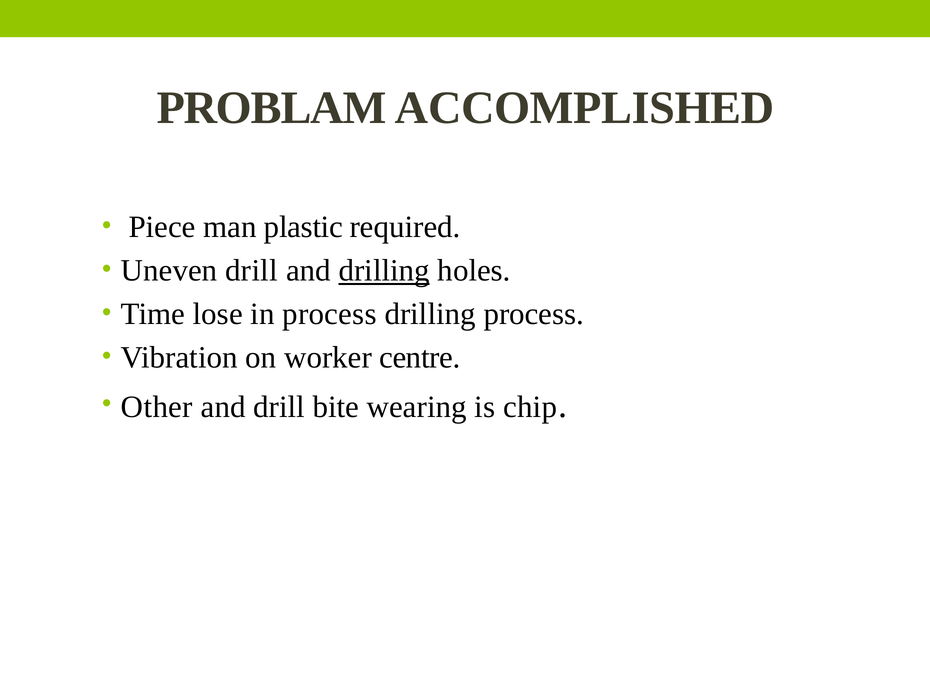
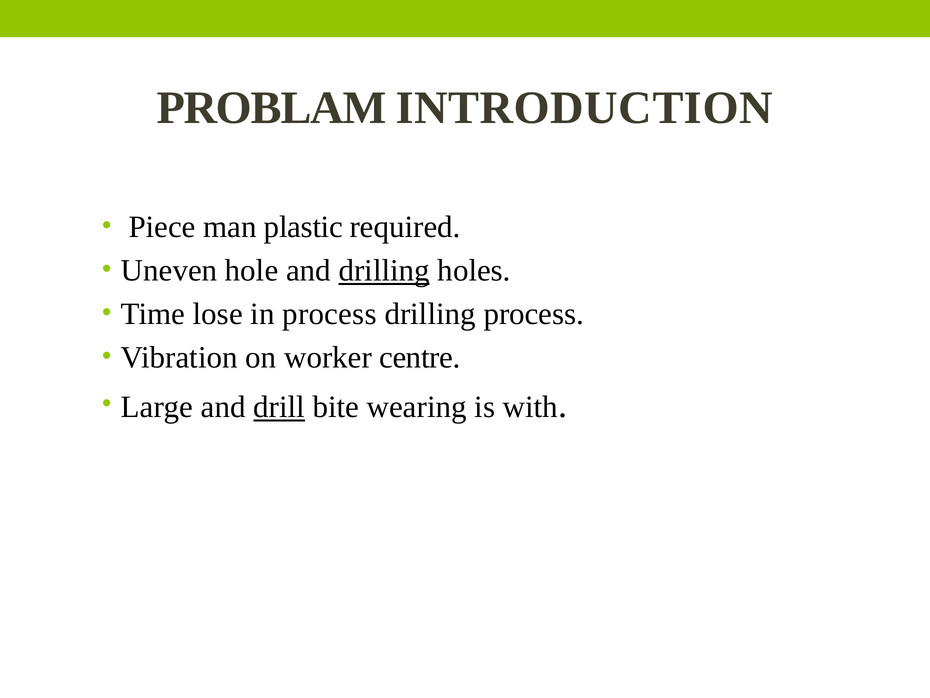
ACCOMPLISHED: ACCOMPLISHED -> INTRODUCTION (584, 108)
Uneven drill: drill -> hole (252, 270)
Other: Other -> Large (157, 407)
drill underline: none -> present (279, 407)
chip: chip -> with (530, 407)
